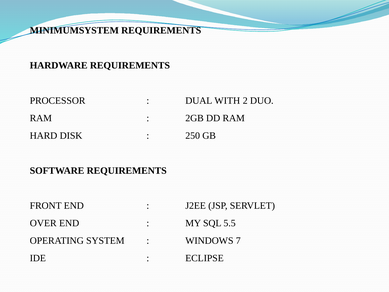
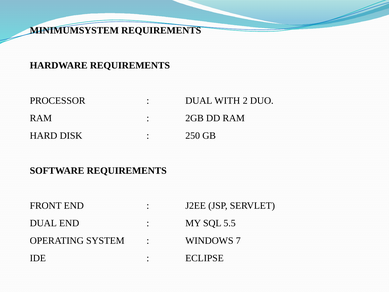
OVER: OVER -> DUAL (43, 223)
